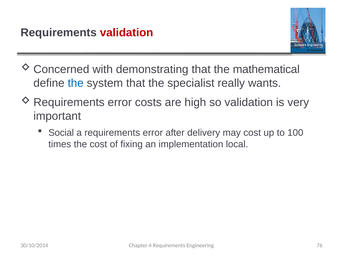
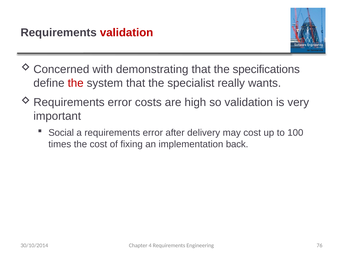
mathematical: mathematical -> specifications (266, 69)
the colour: blue -> red (76, 83)
local: local -> back (237, 144)
